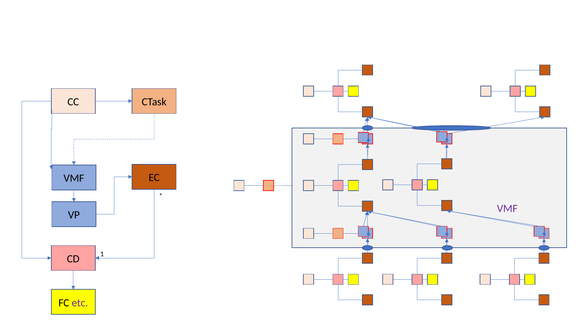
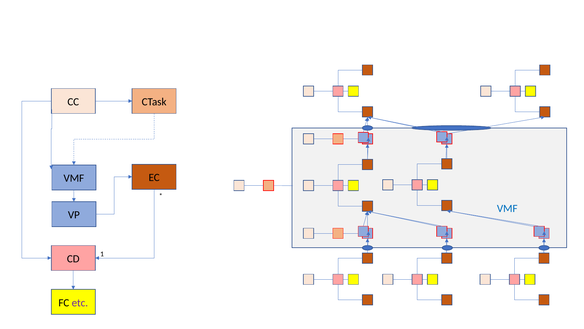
VMF colour: purple -> blue (507, 208)
